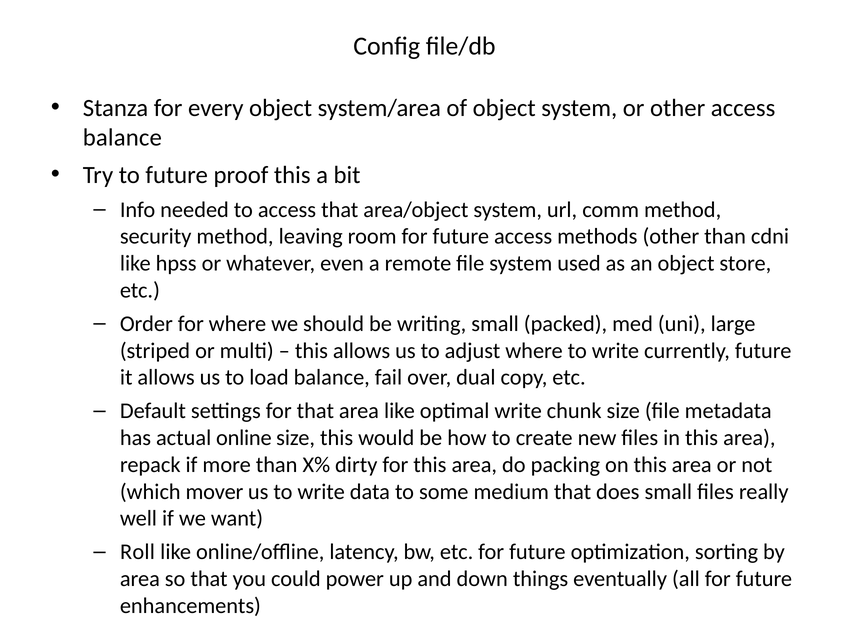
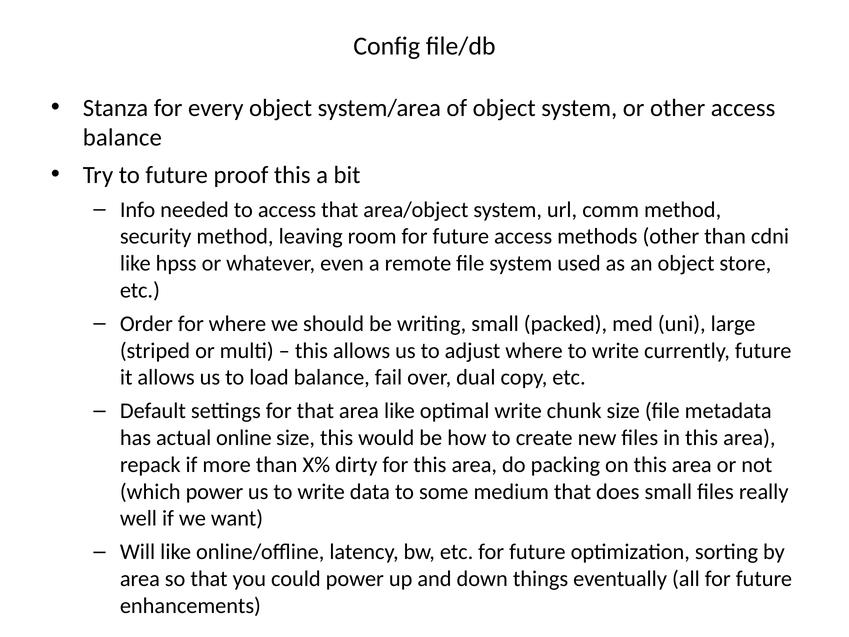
which mover: mover -> power (214, 492)
Roll: Roll -> Will (138, 552)
